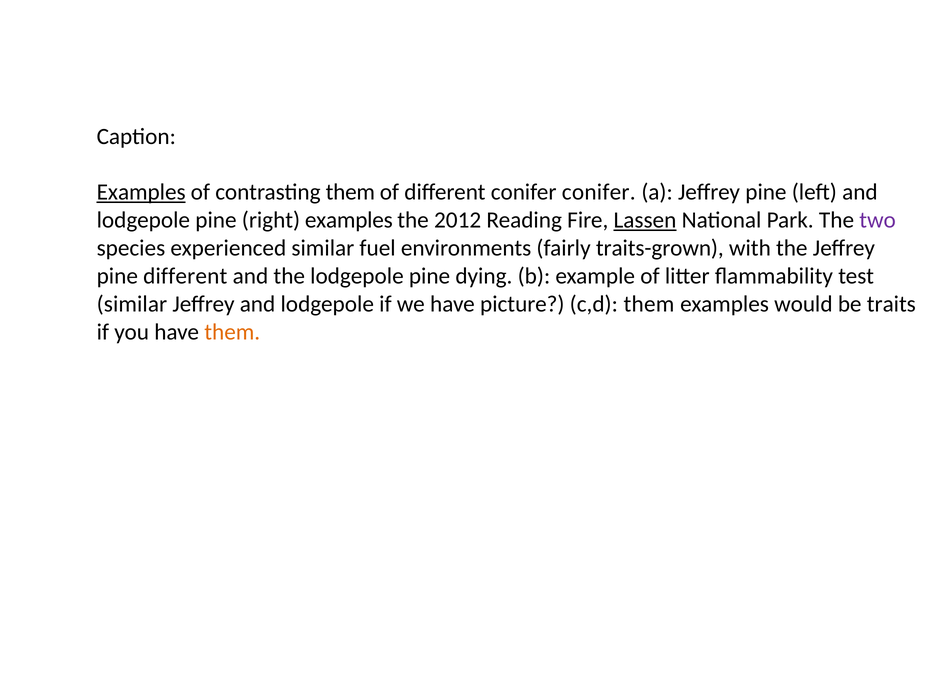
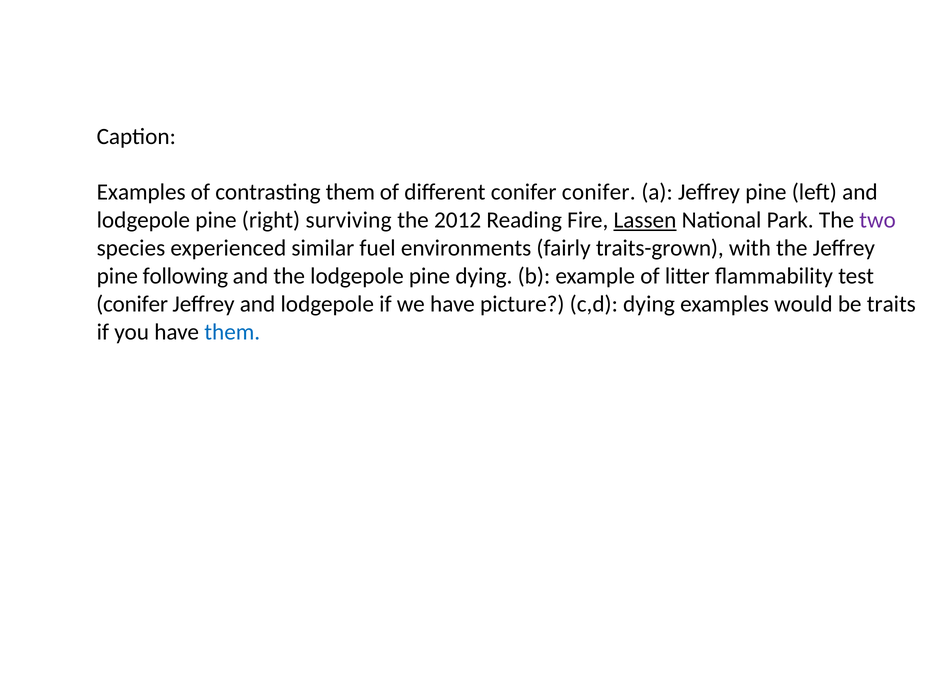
Examples underline: present -> none (141, 192)
right examples: examples -> surviving (349, 220)
pine different: different -> following (185, 276)
similar: similar -> conifer (132, 304)
c,d them: them -> dying (649, 304)
them colour: orange -> blue (232, 332)
